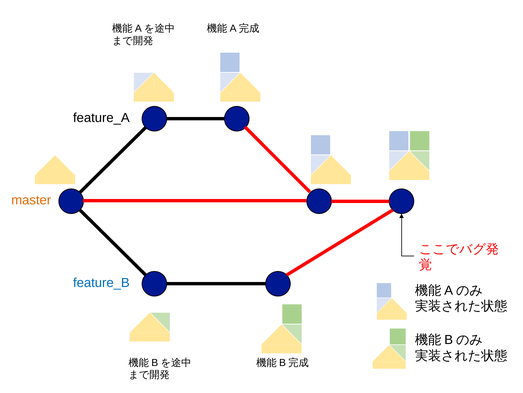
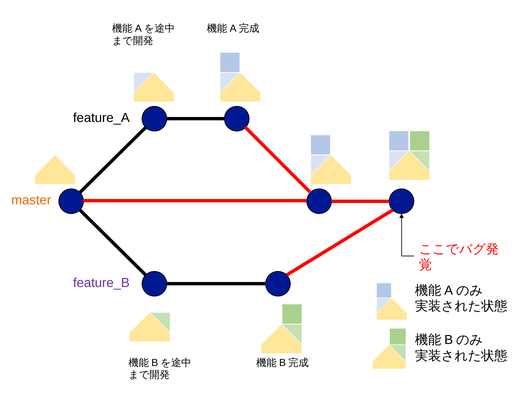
feature_B colour: blue -> purple (101, 282)
